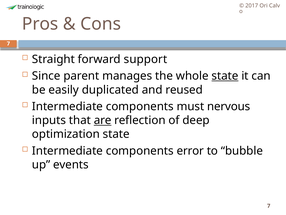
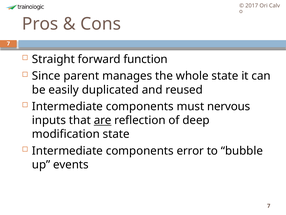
support: support -> function (146, 59)
state underline: present -> none (225, 76)
optimization: optimization -> modification (66, 134)
